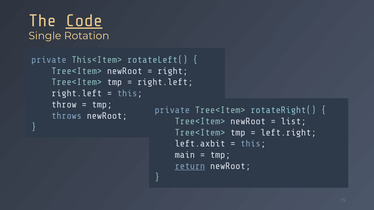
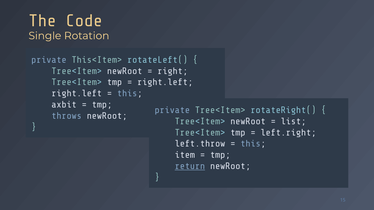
Code underline: present -> none (84, 21)
throw: throw -> axbit (64, 105)
left.axbit: left.axbit -> left.throw (200, 144)
main: main -> item (185, 155)
